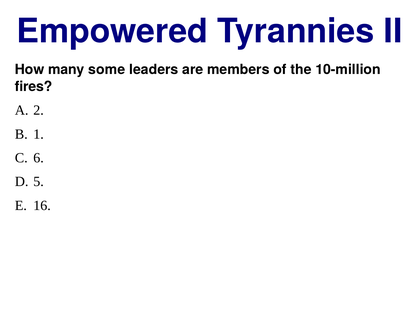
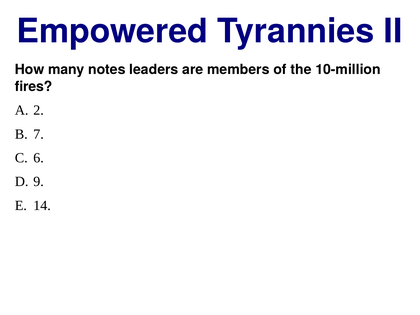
some: some -> notes (107, 70)
1: 1 -> 7 (39, 134)
5: 5 -> 9 (39, 182)
16: 16 -> 14 (42, 205)
